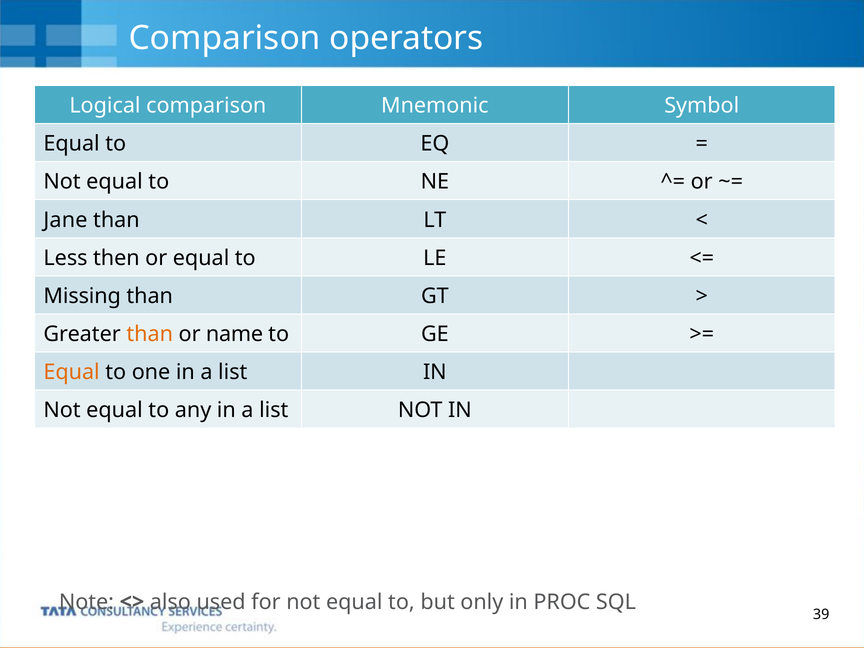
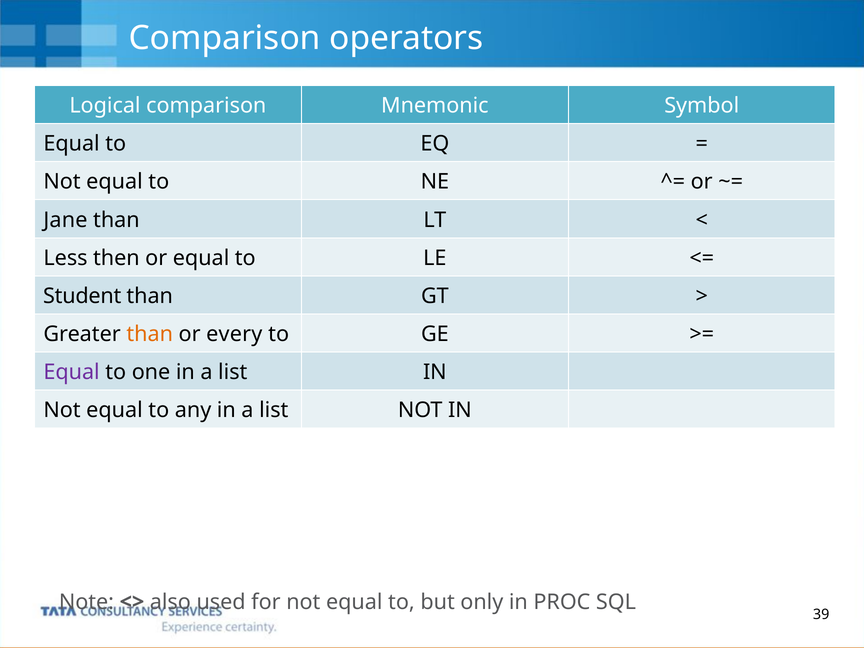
Missing: Missing -> Student (82, 296)
name: name -> every (234, 334)
Equal colour: orange -> purple (72, 372)
